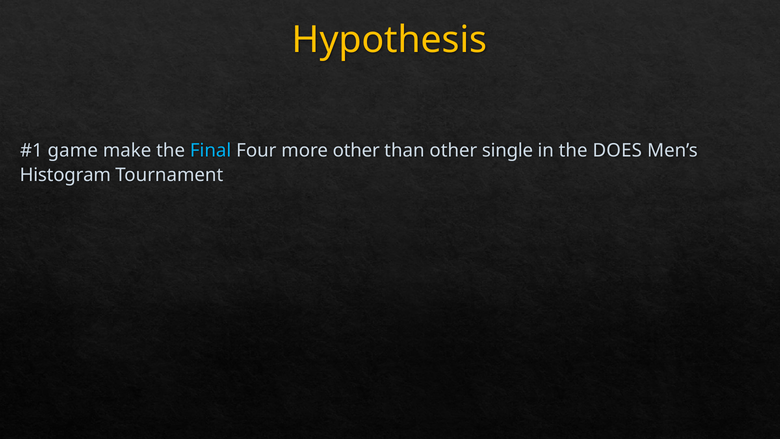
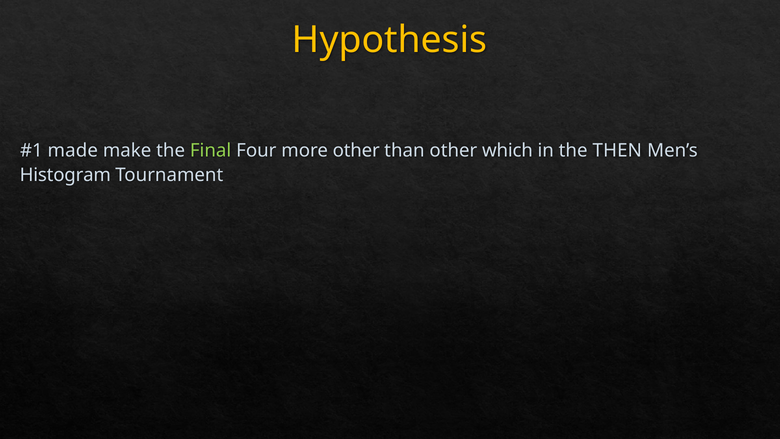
game: game -> made (73, 151)
Final colour: light blue -> light green (211, 151)
single: single -> which (508, 151)
DOES: DOES -> THEN (617, 151)
